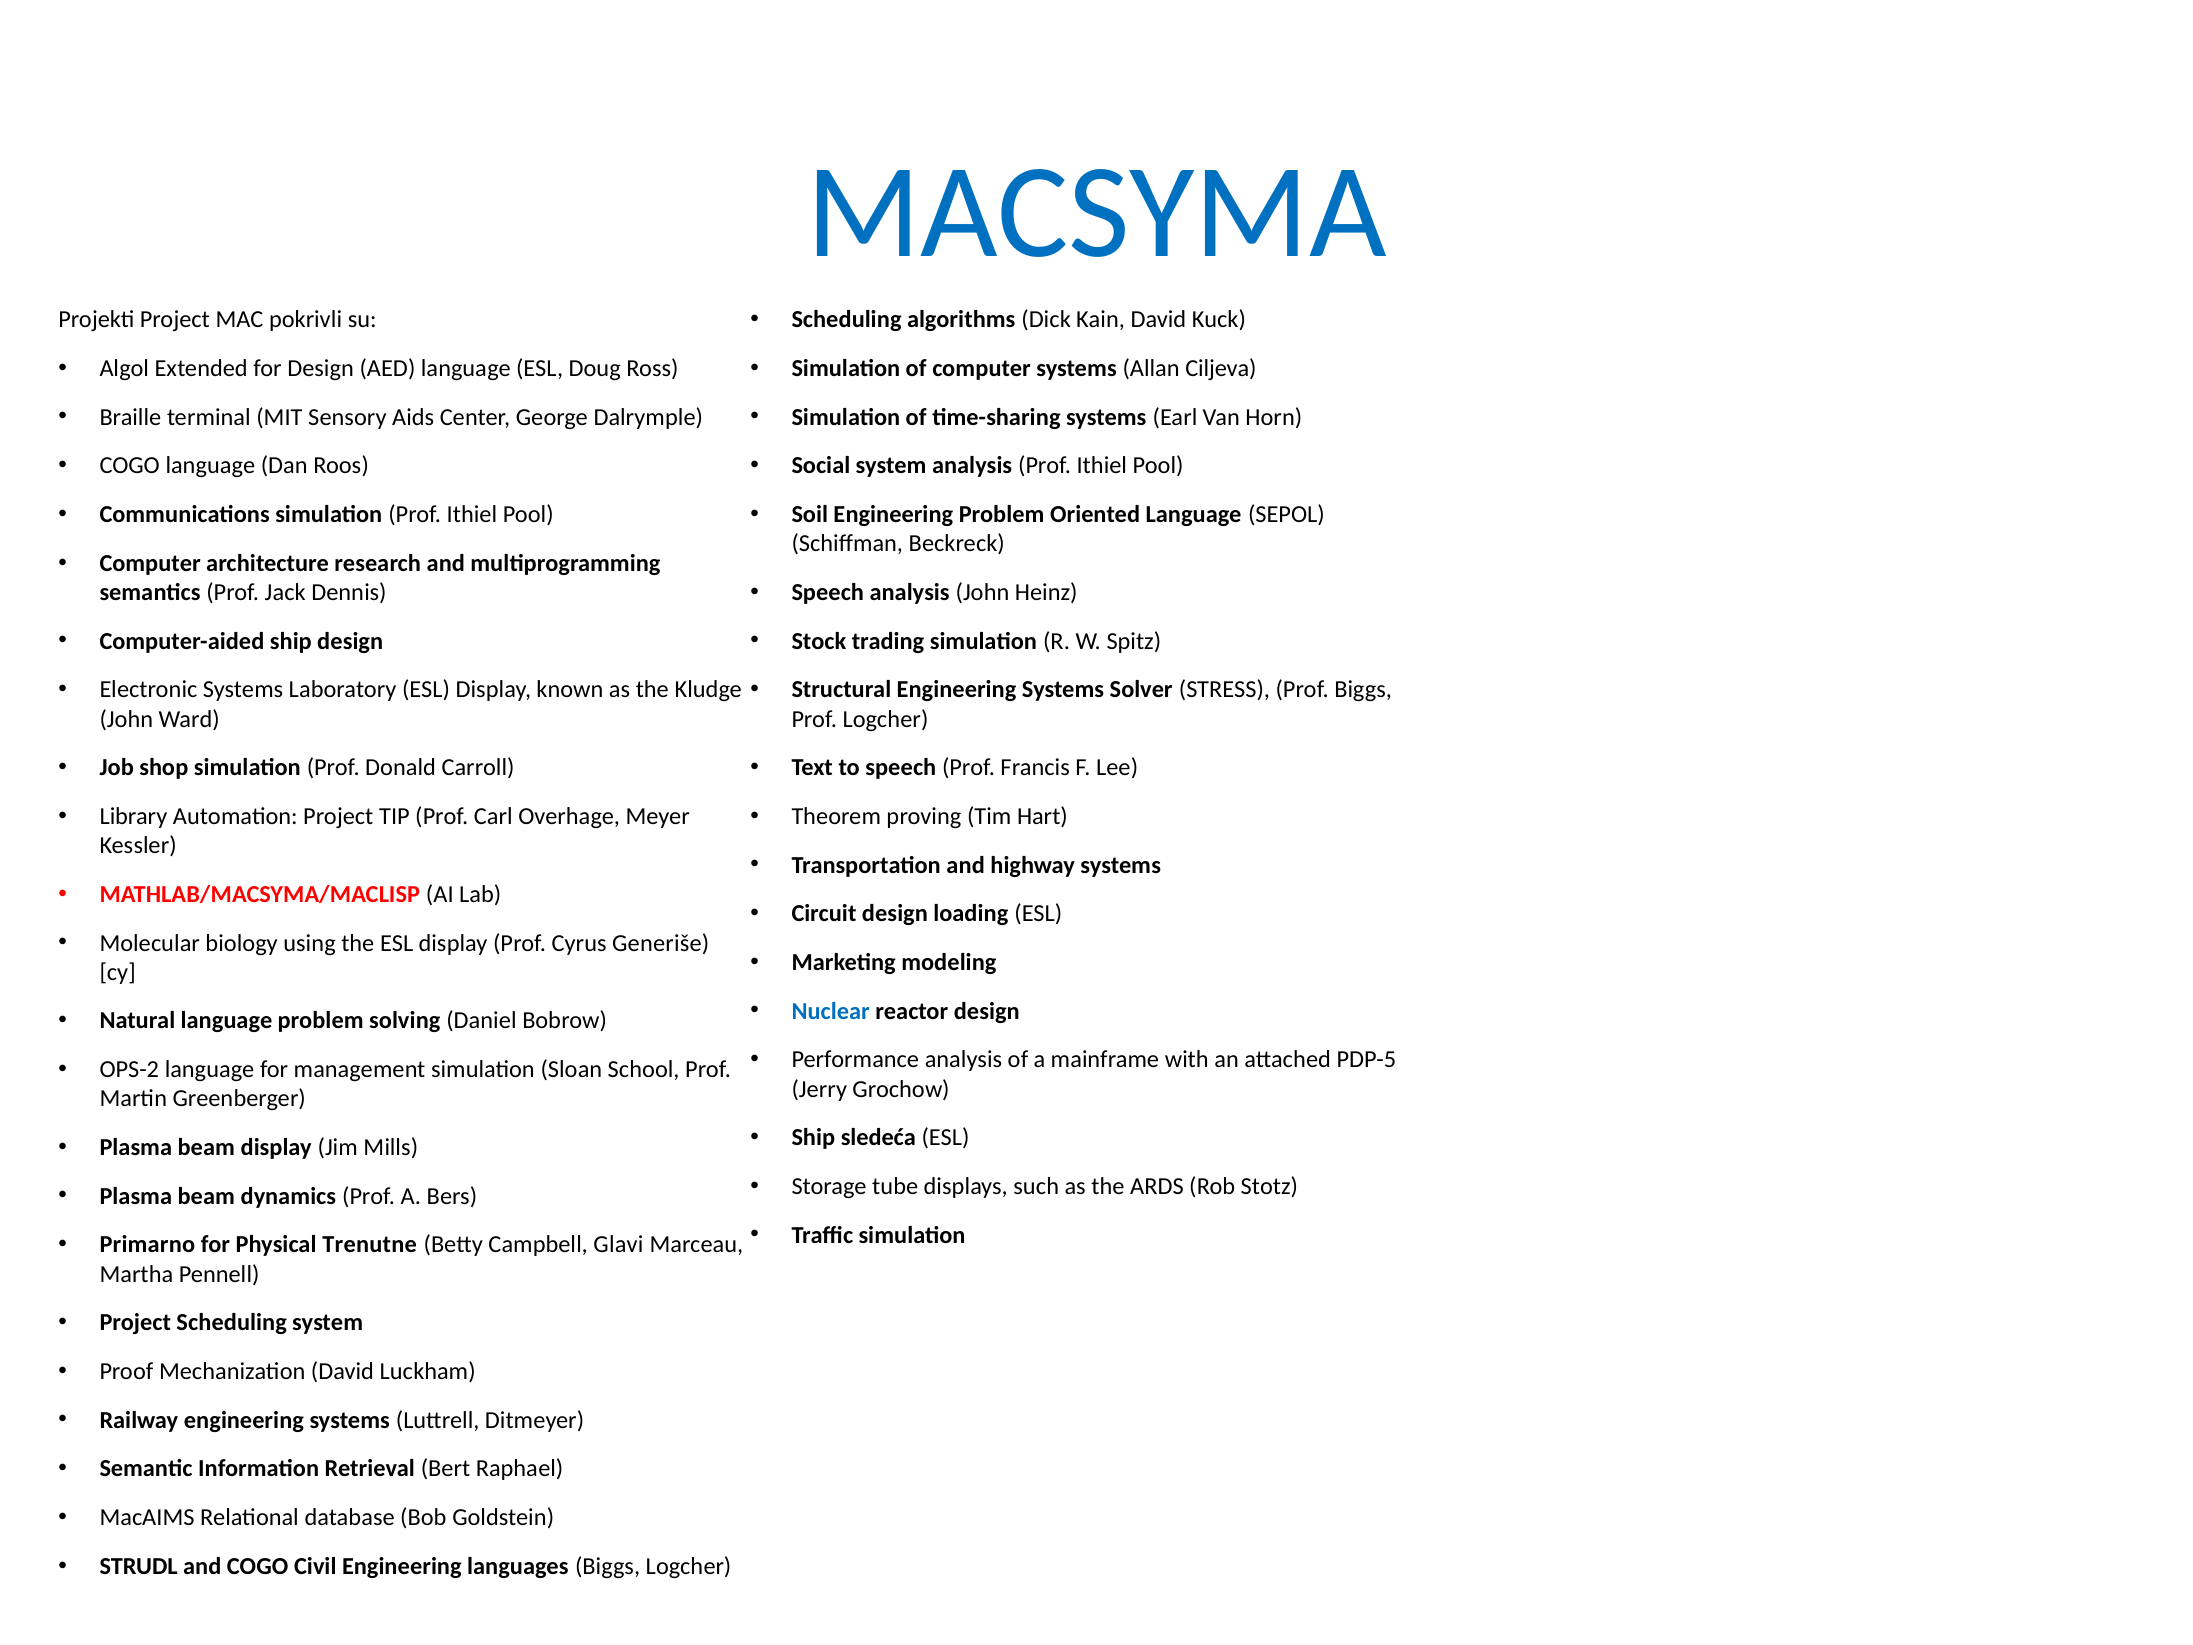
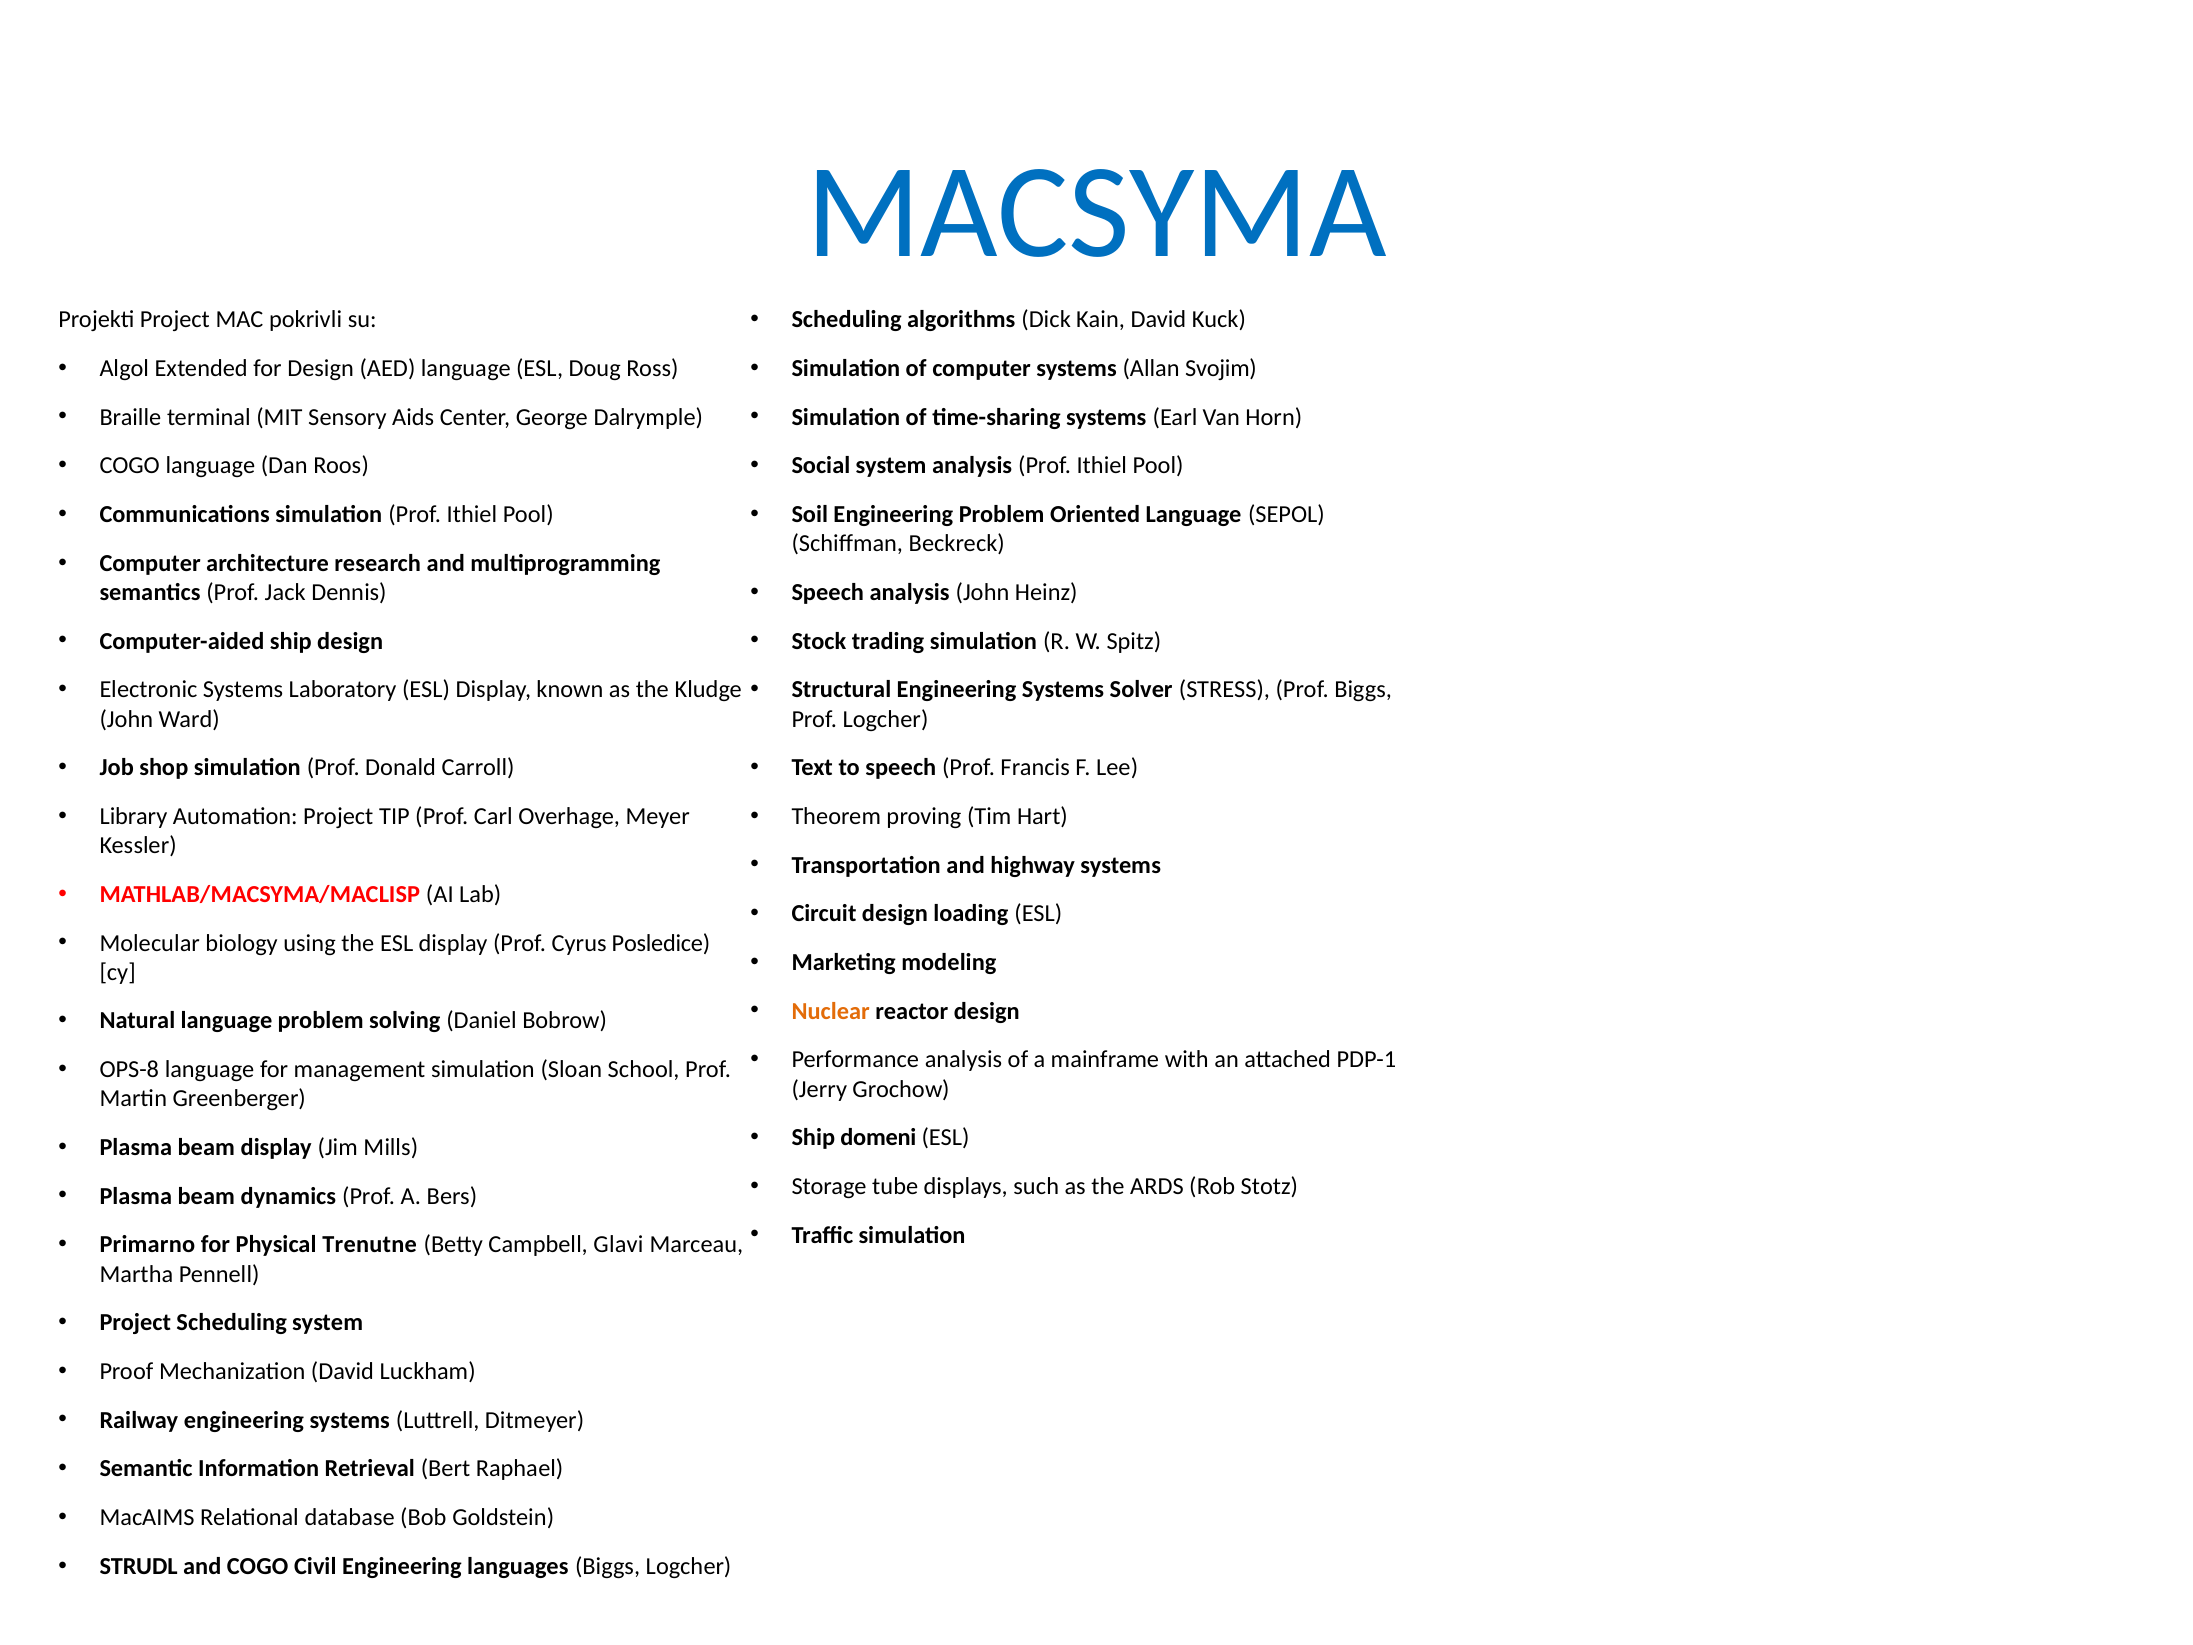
Ciljeva: Ciljeva -> Svojim (1221, 368)
Generiše: Generiše -> Posledice (661, 943)
Nuclear colour: blue -> orange (831, 1011)
PDP-5: PDP-5 -> PDP-1 (1366, 1060)
OPS-2: OPS-2 -> OPS-8 (129, 1069)
sledeća: sledeća -> domeni (878, 1138)
